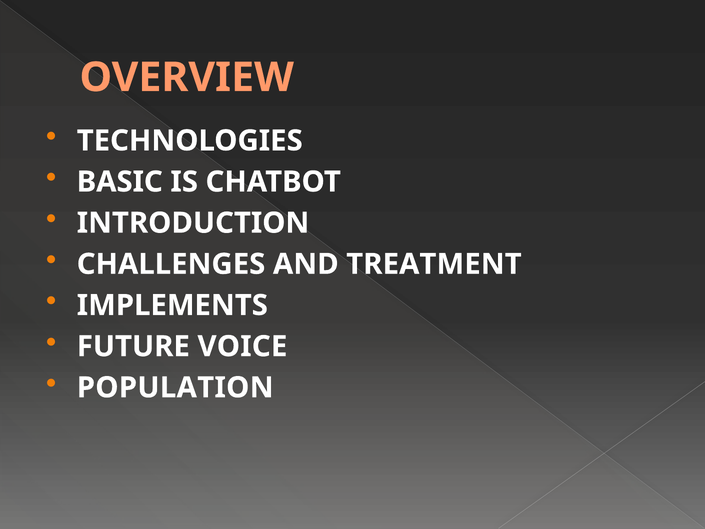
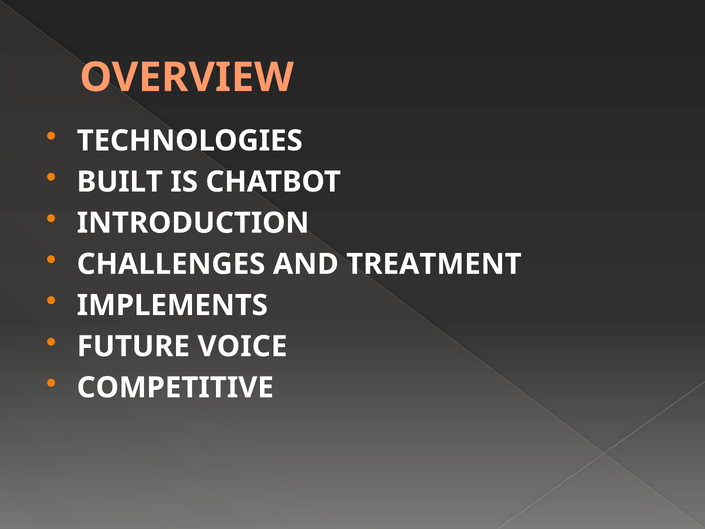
BASIC: BASIC -> BUILT (120, 182)
POPULATION: POPULATION -> COMPETITIVE (175, 387)
